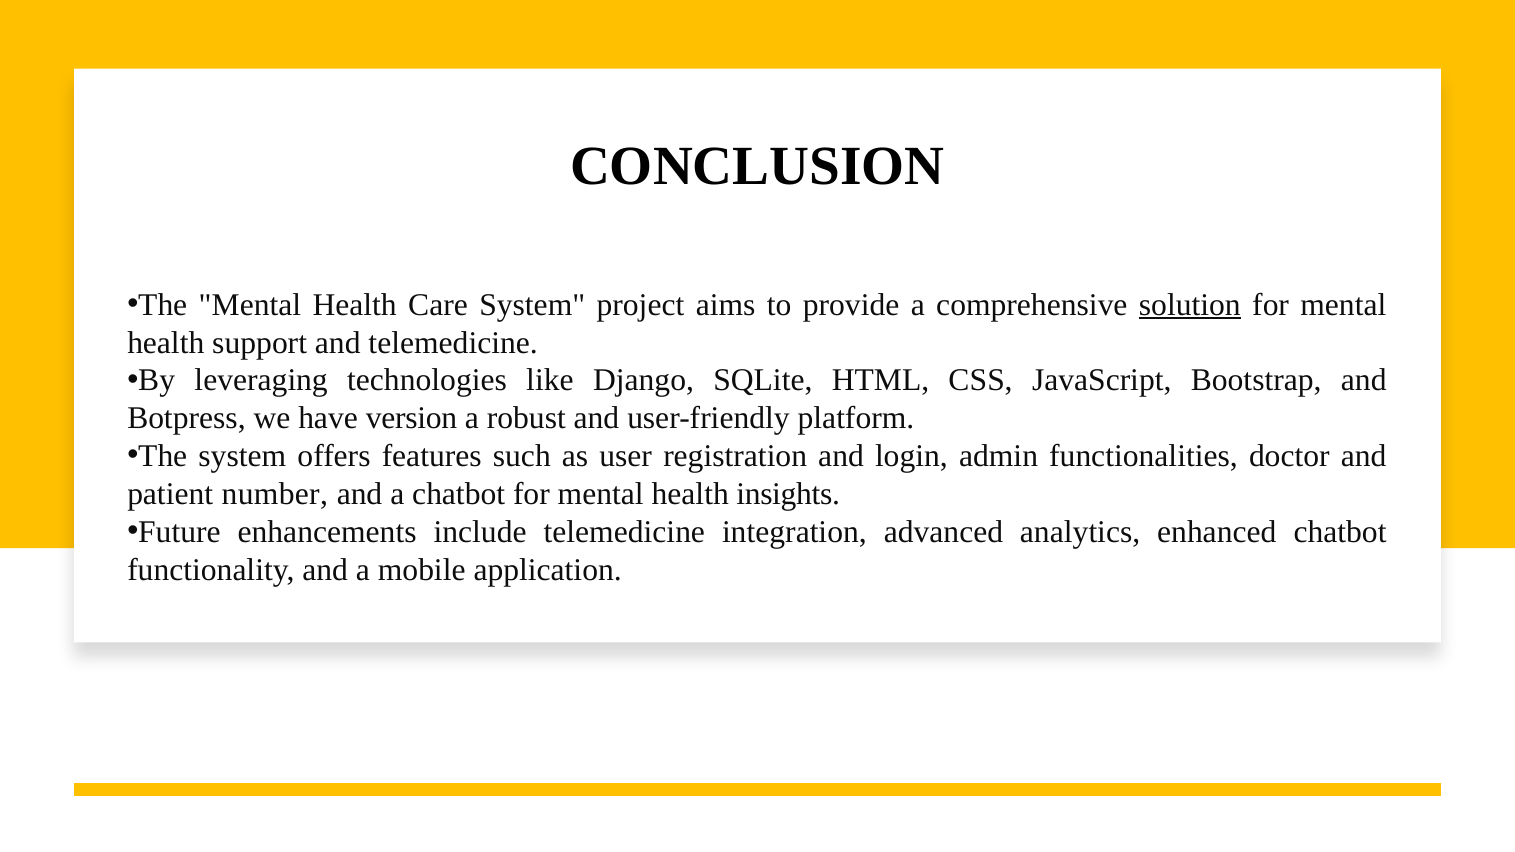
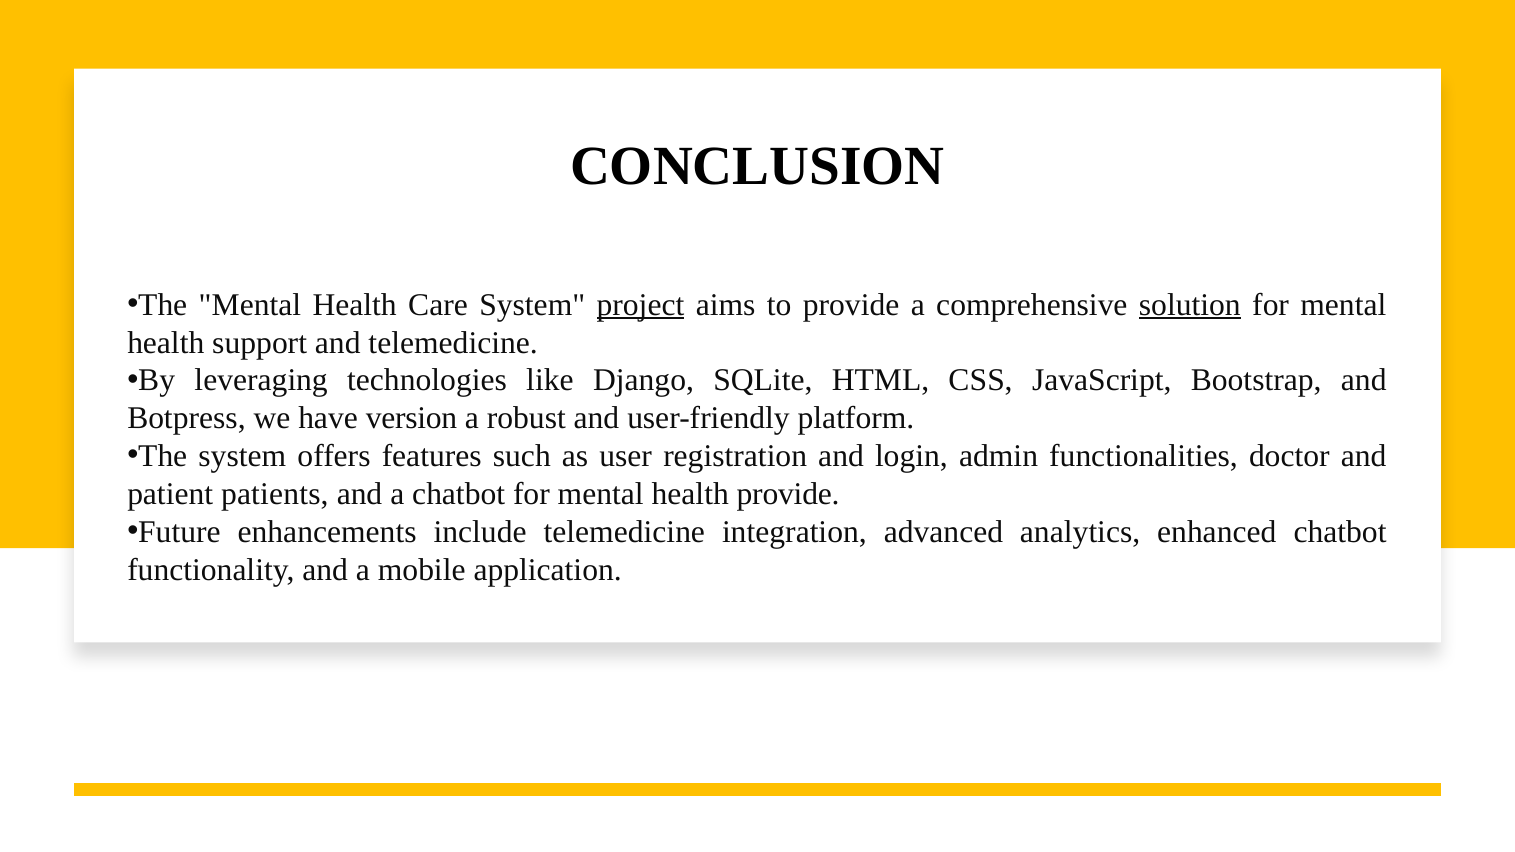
project underline: none -> present (640, 305)
number: number -> patients (275, 494)
health insights: insights -> provide (788, 494)
